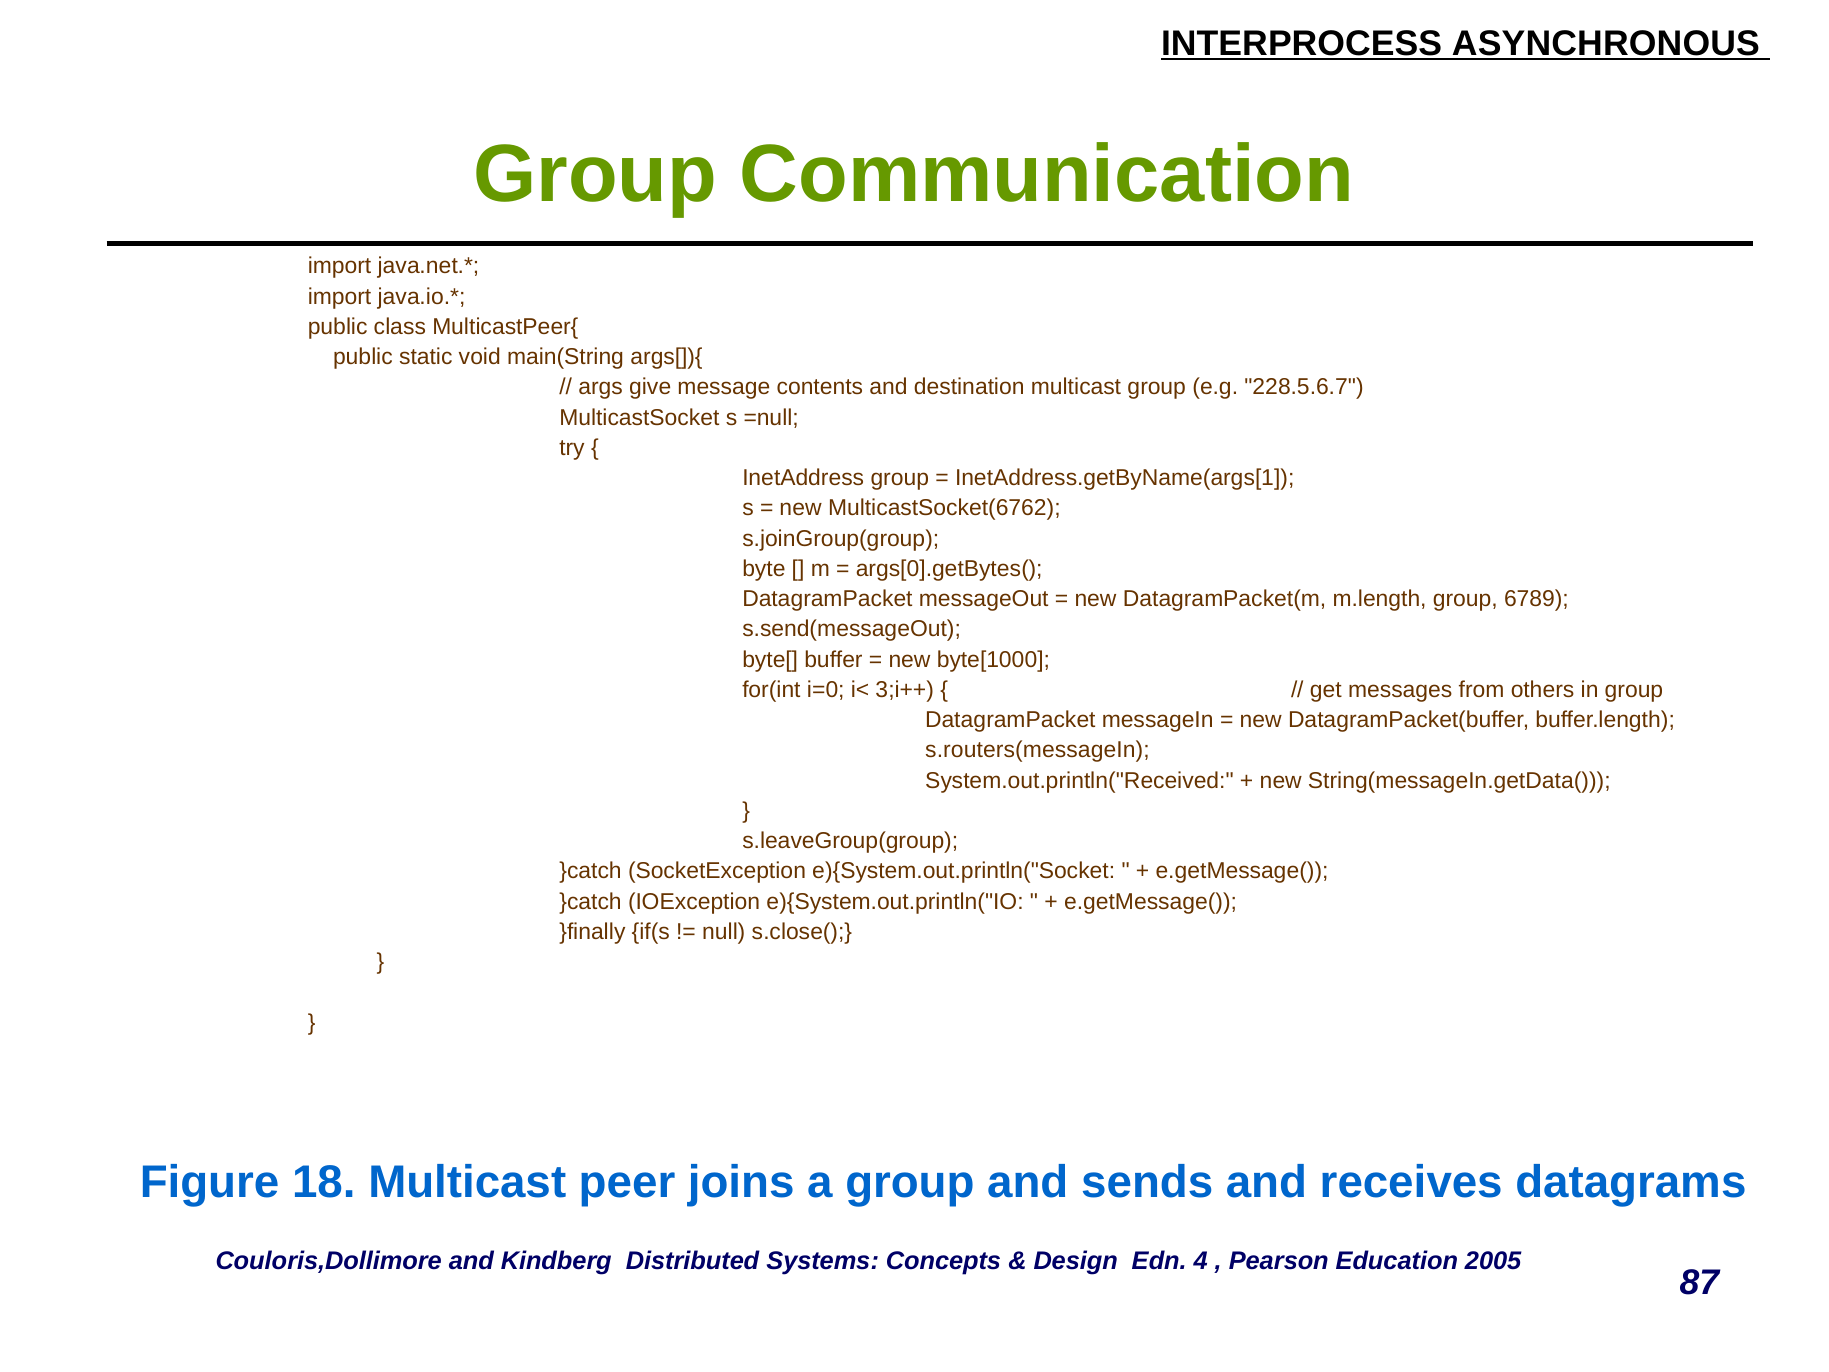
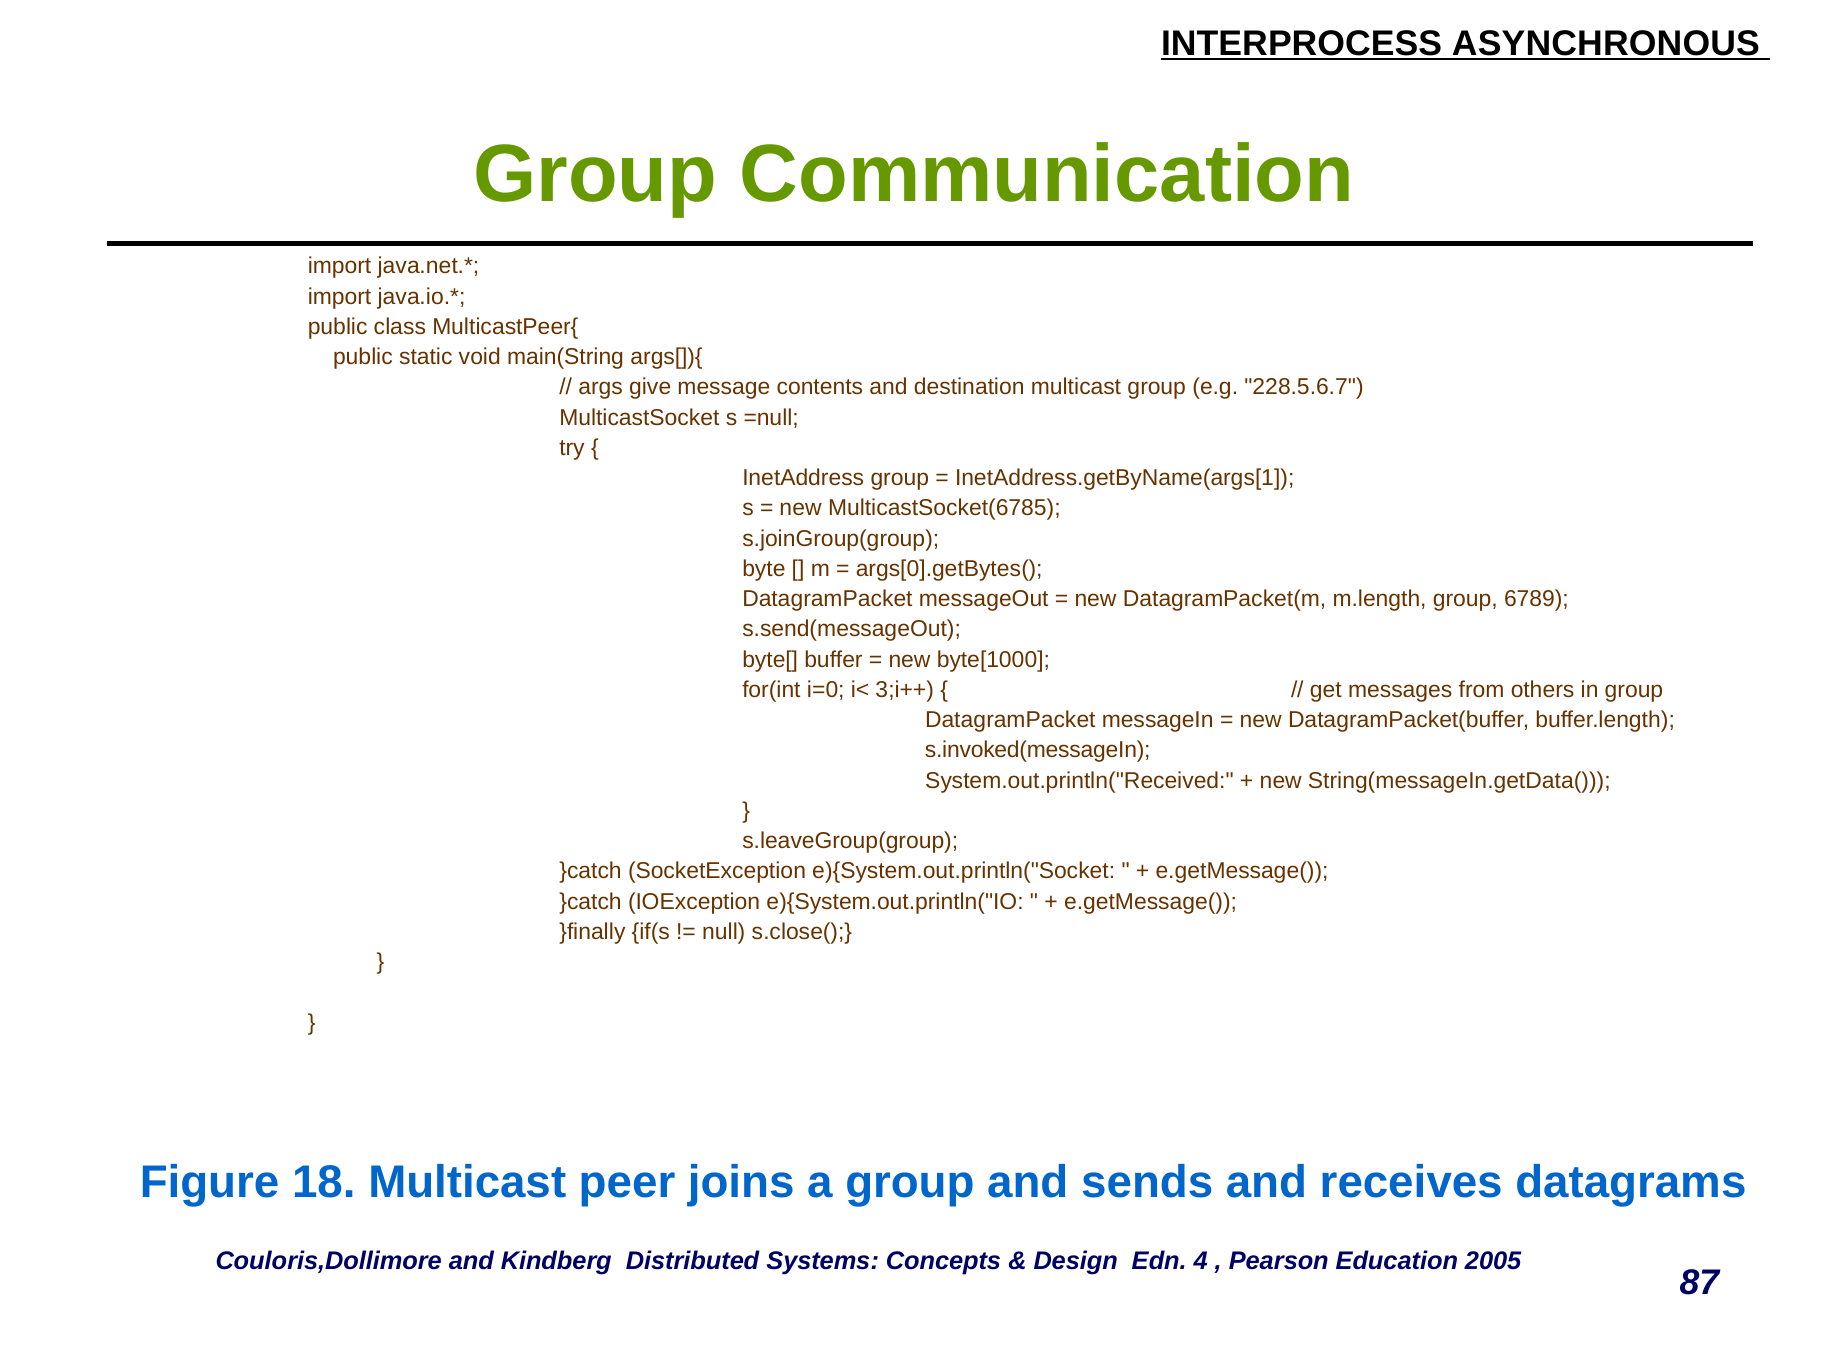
MulticastSocket(6762: MulticastSocket(6762 -> MulticastSocket(6785 (944, 508)
s.routers(messageIn: s.routers(messageIn -> s.invoked(messageIn (1038, 750)
